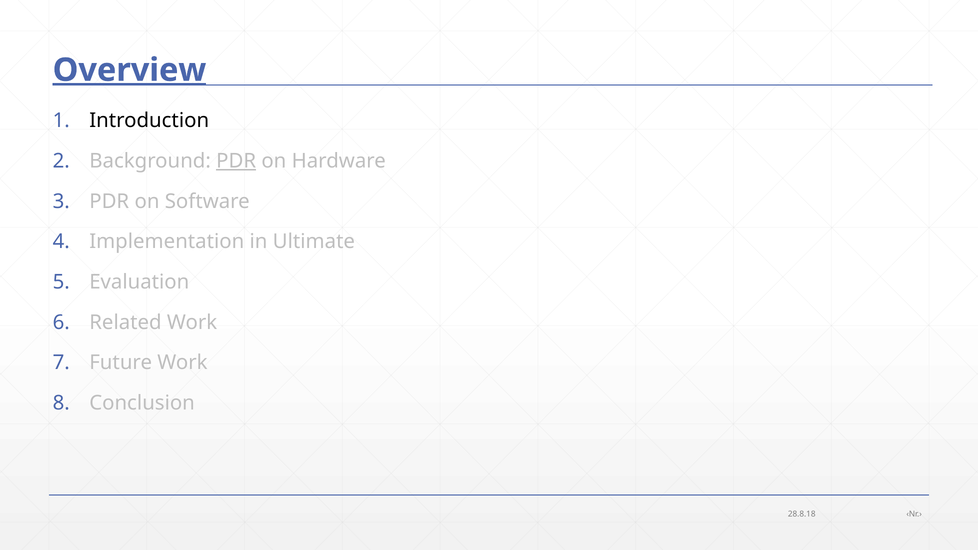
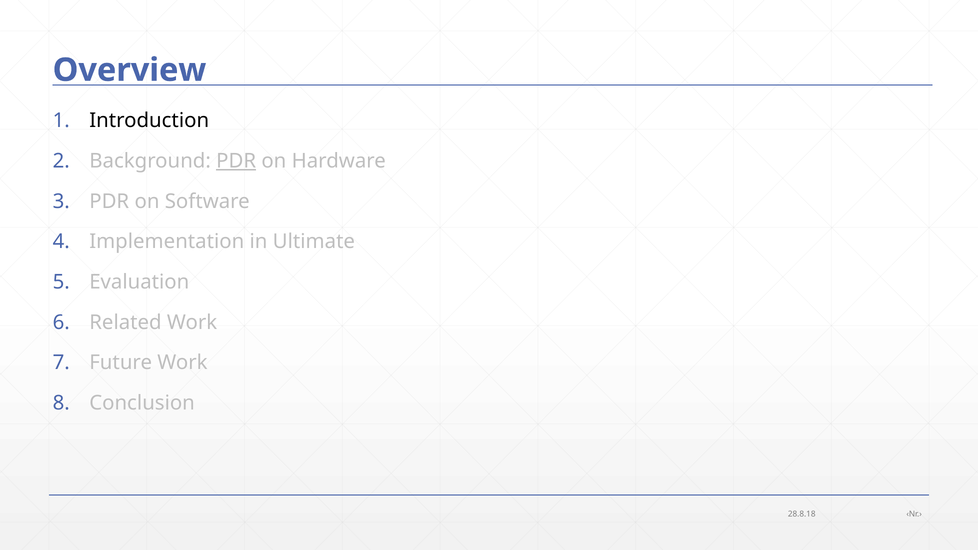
Overview underline: present -> none (129, 70)
